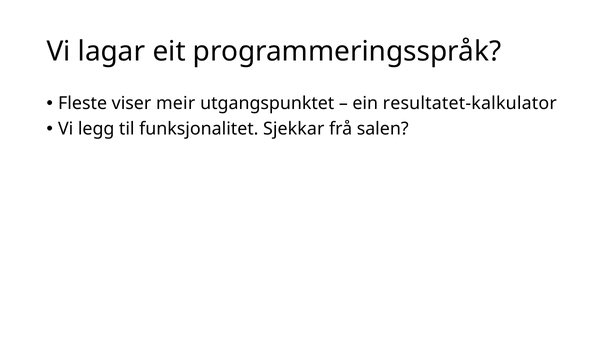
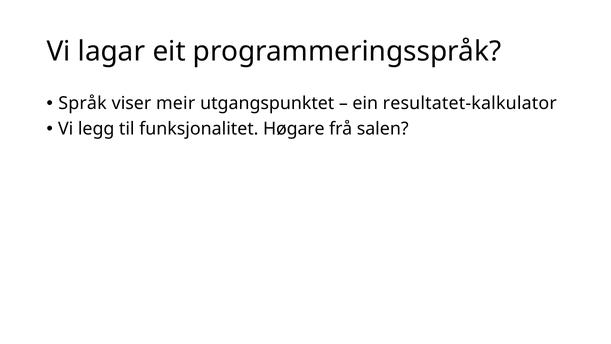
Fleste: Fleste -> Språk (83, 103)
Sjekkar: Sjekkar -> Høgare (294, 129)
